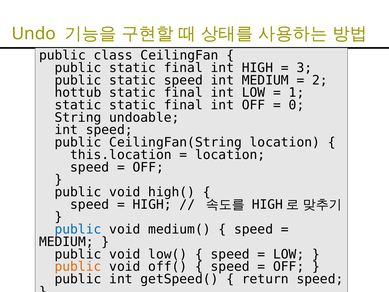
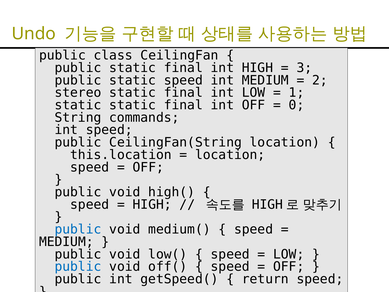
hottub: hottub -> stereo (78, 93)
undoable: undoable -> commands (144, 117)
public colour: orange -> blue (78, 266)
